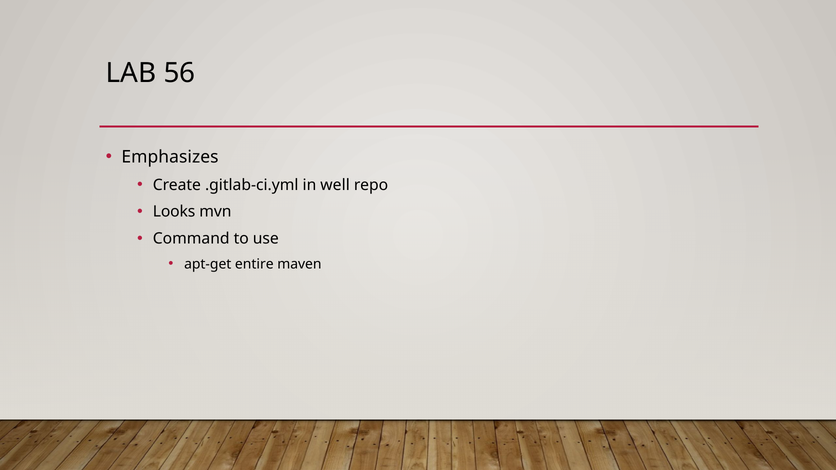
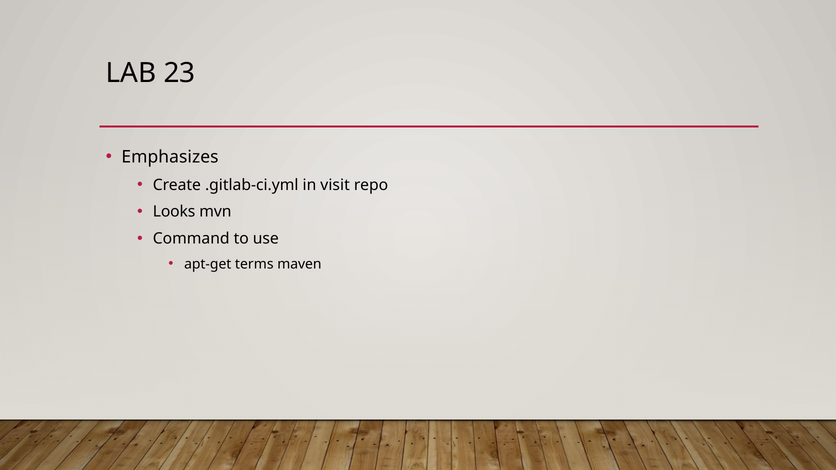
56: 56 -> 23 (179, 73)
well: well -> visit (335, 185)
entire: entire -> terms (254, 264)
